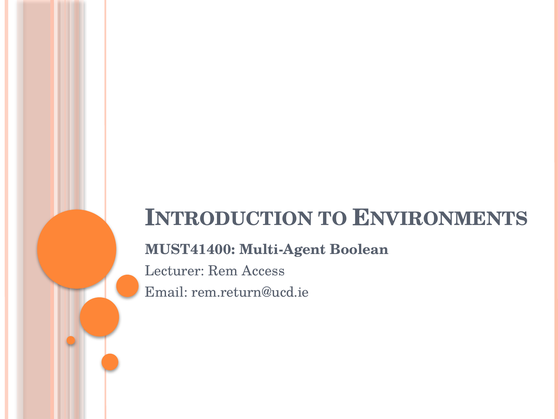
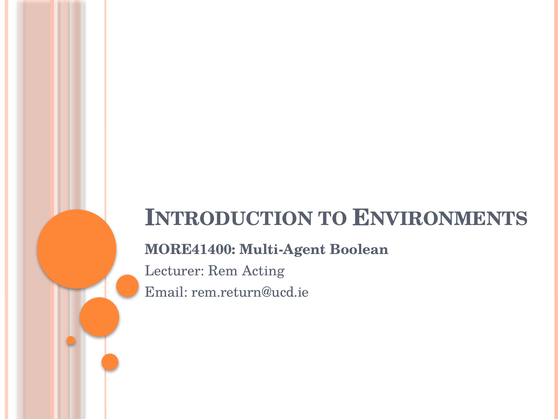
MUST41400: MUST41400 -> MORE41400 (190, 249)
Access: Access -> Acting (263, 271)
